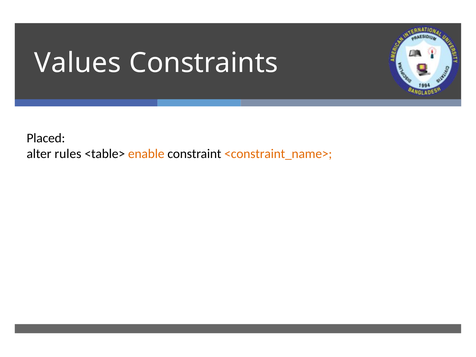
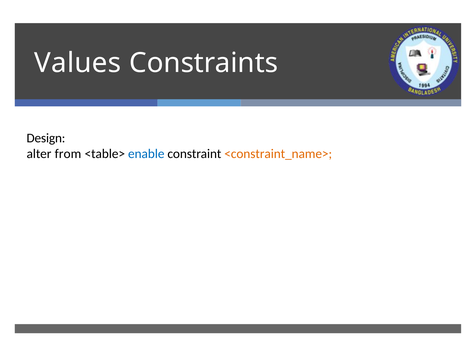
Placed: Placed -> Design (46, 138)
rules: rules -> from (68, 154)
enable colour: orange -> blue (146, 154)
